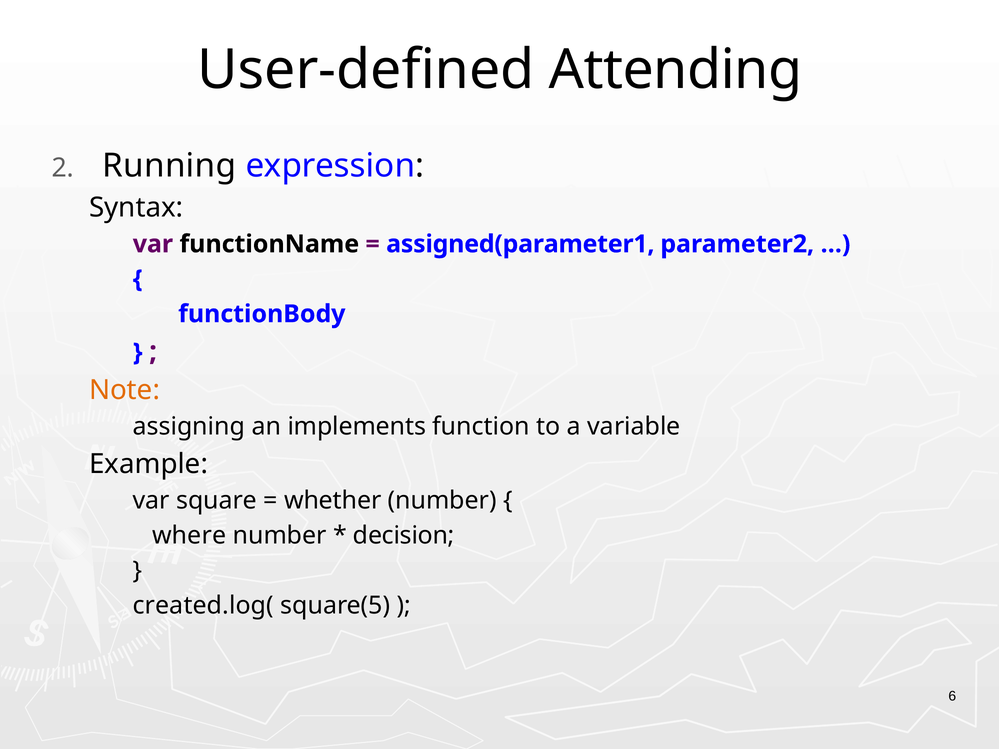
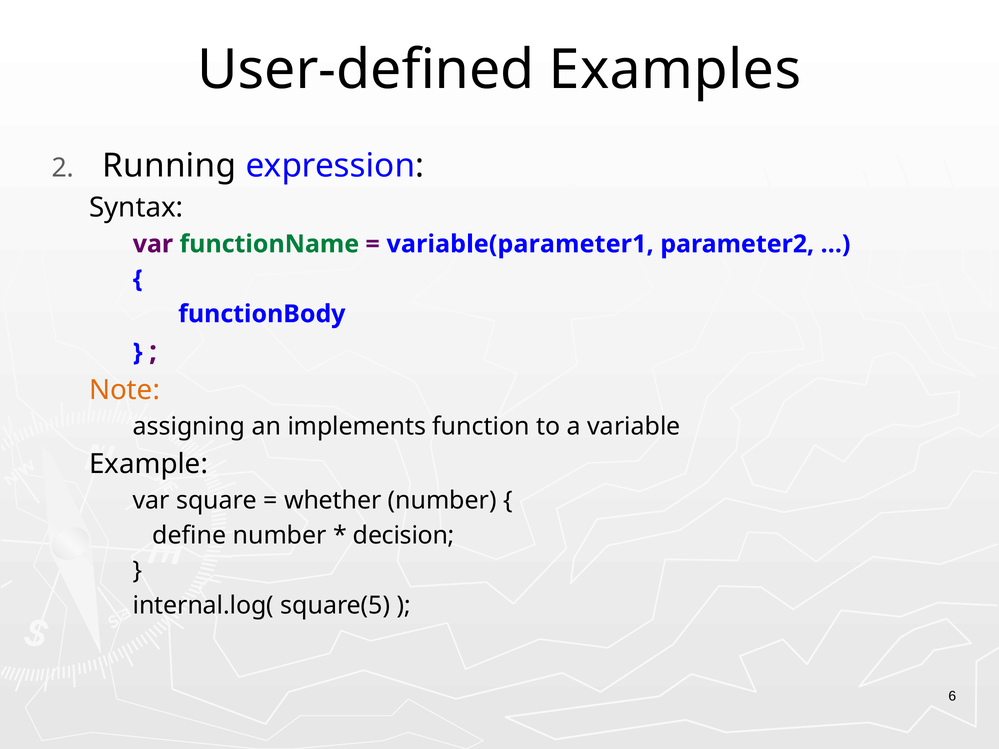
Attending: Attending -> Examples (675, 70)
functionName colour: black -> green (269, 244)
assigned(parameter1: assigned(parameter1 -> variable(parameter1 (520, 244)
where: where -> define (189, 536)
created.log(: created.log( -> internal.log( (203, 605)
